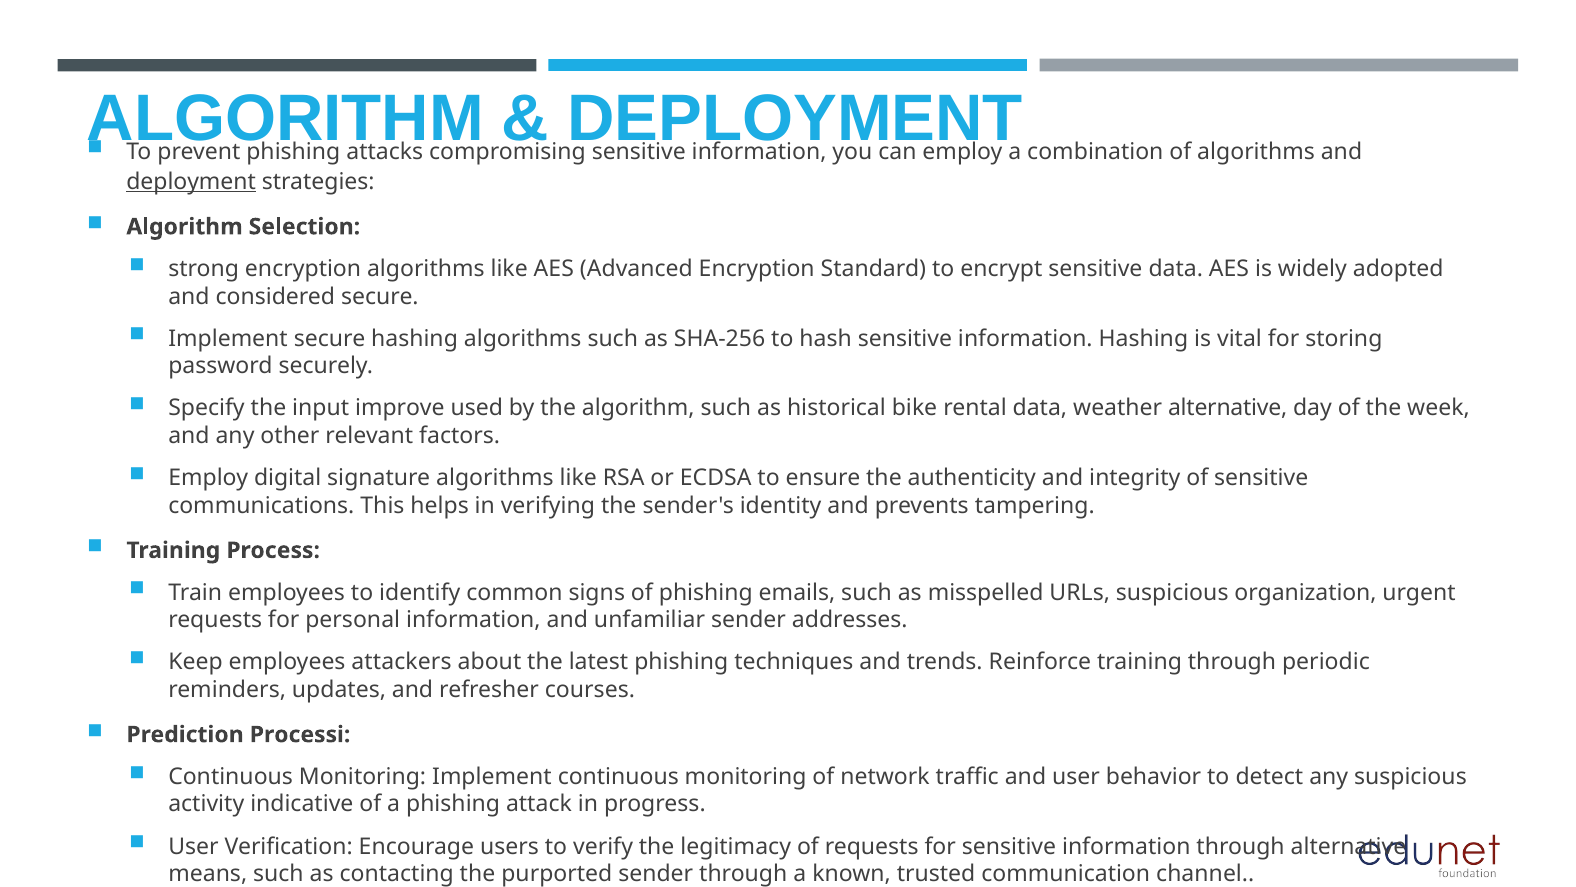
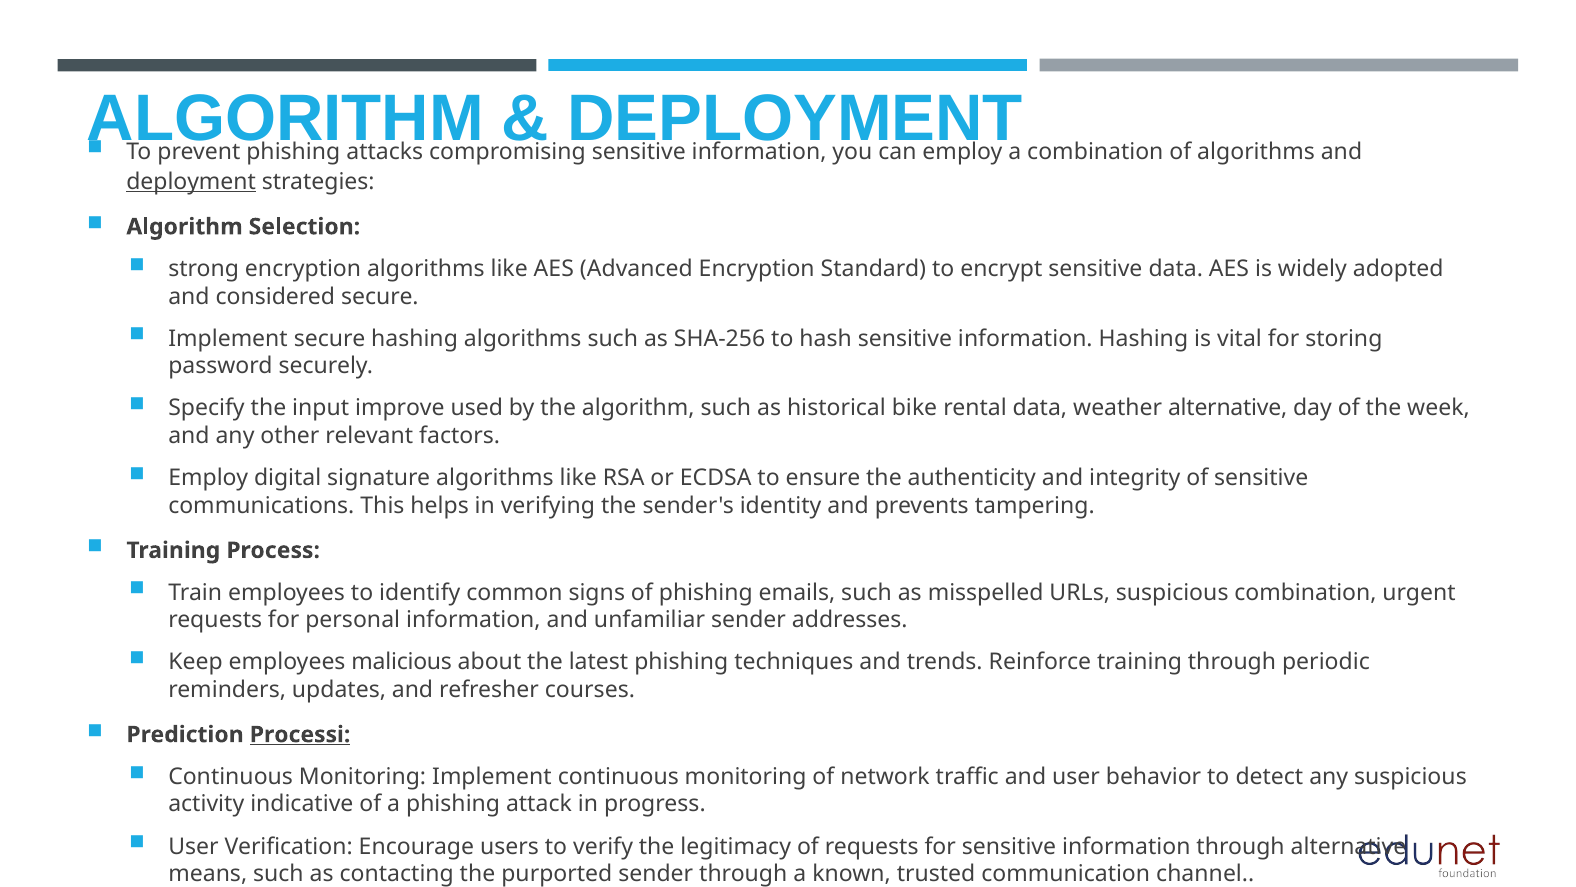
suspicious organization: organization -> combination (1305, 592)
attackers: attackers -> malicious (402, 662)
Processi underline: none -> present (300, 734)
